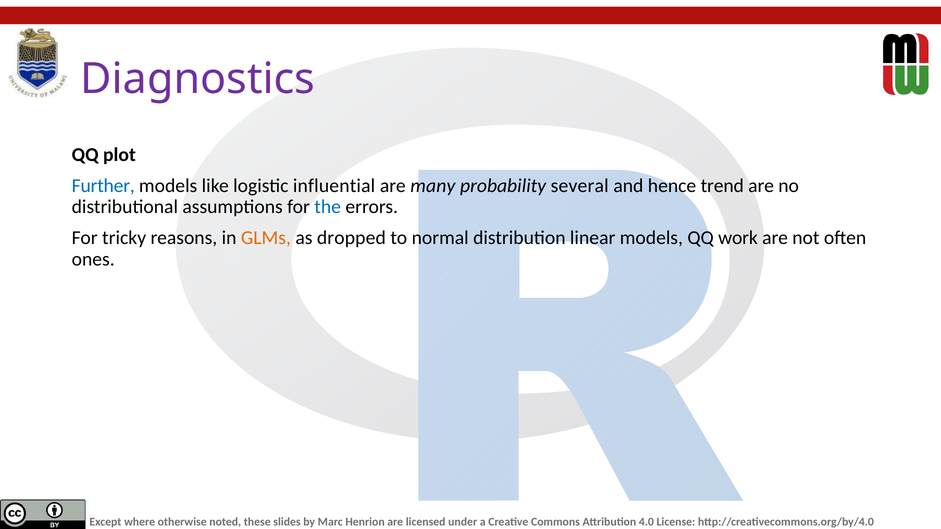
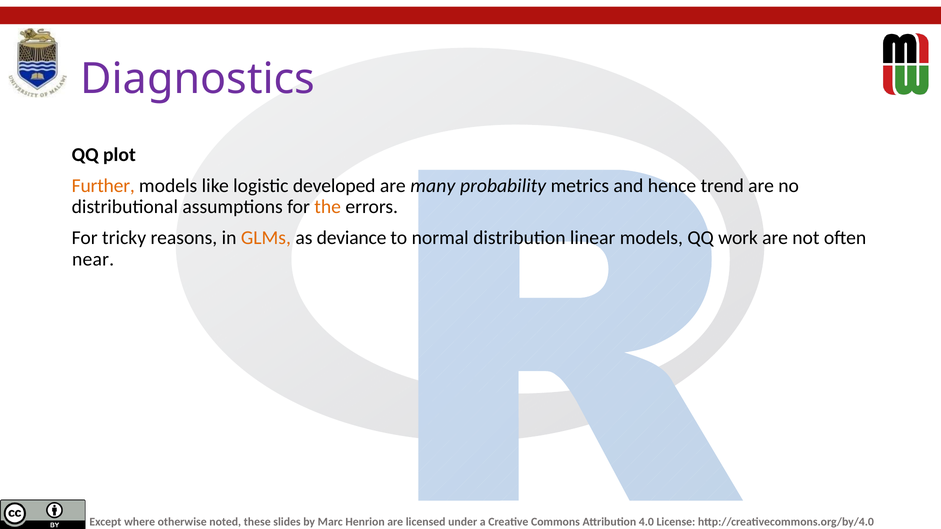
Further colour: blue -> orange (103, 186)
influential: influential -> developed (334, 186)
several: several -> metrics (580, 186)
the colour: blue -> orange (328, 207)
dropped: dropped -> deviance (352, 238)
ones: ones -> near (93, 259)
